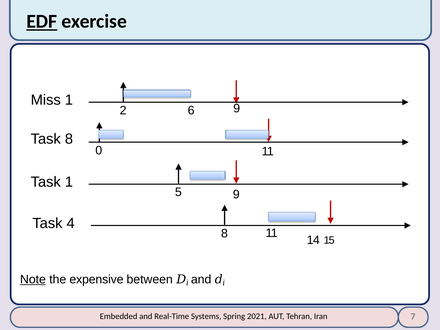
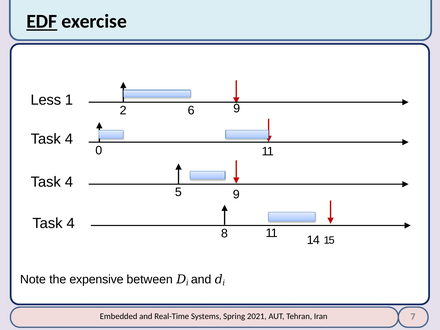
Miss: Miss -> Less (46, 100)
8: 8 -> 4 (69, 139)
1: 1 -> 4 (69, 182)
Note underline: present -> none (33, 279)
